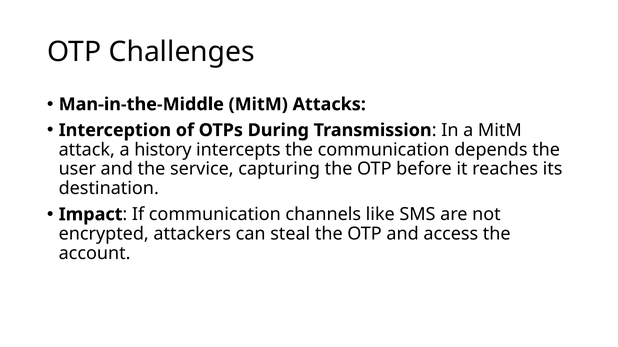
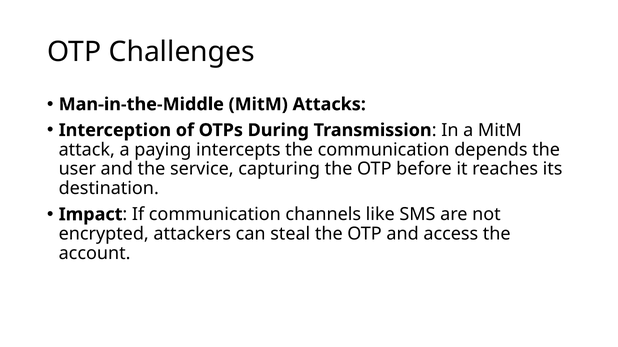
history: history -> paying (163, 150)
